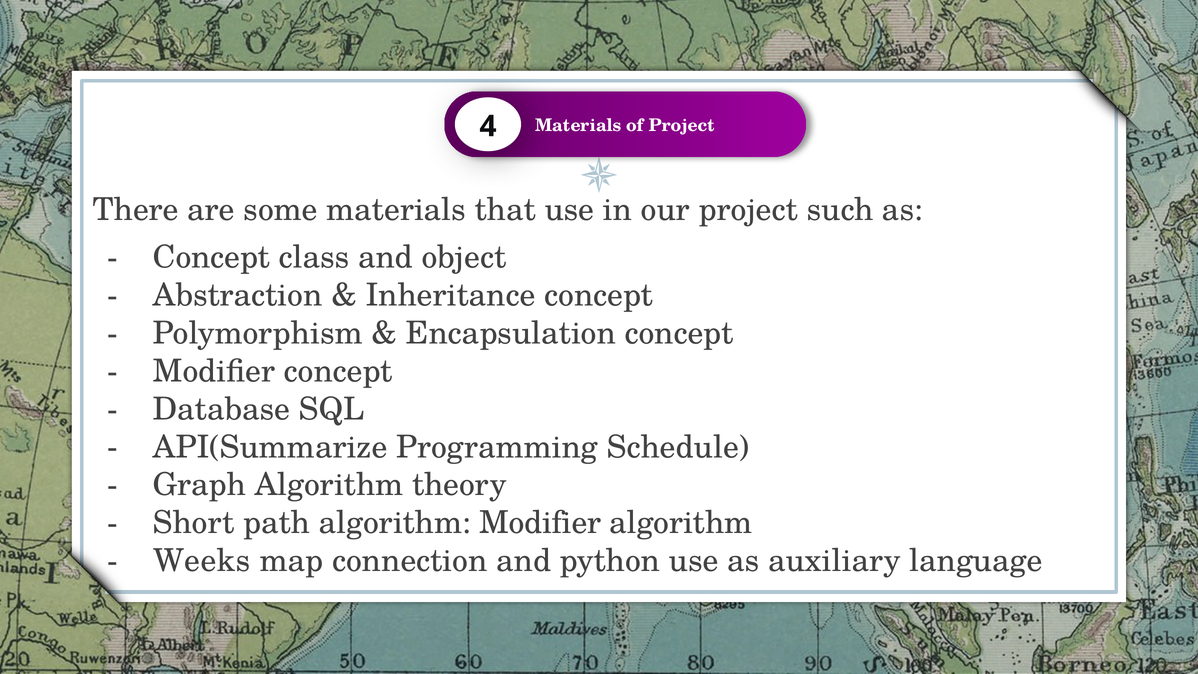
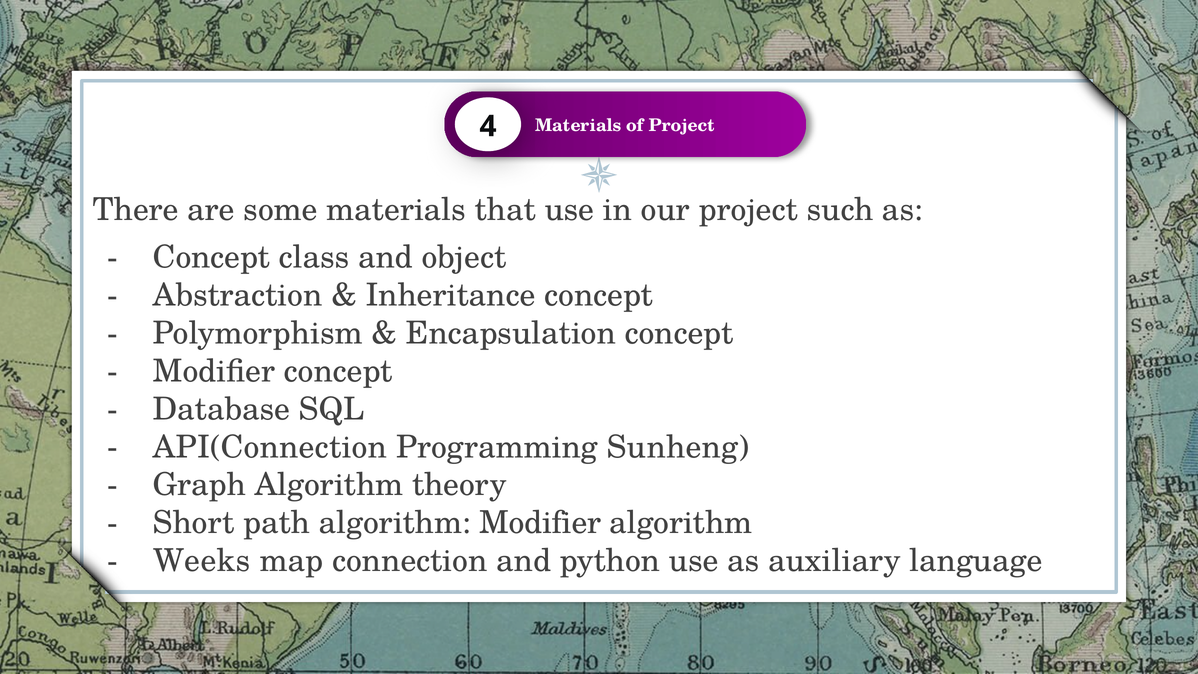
API(Summarize: API(Summarize -> API(Connection (270, 447)
Schedule: Schedule -> Sunheng (678, 447)
